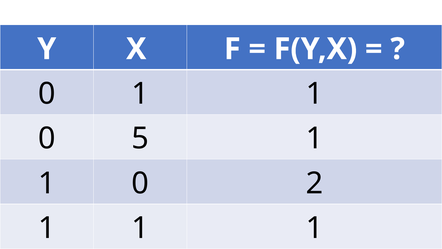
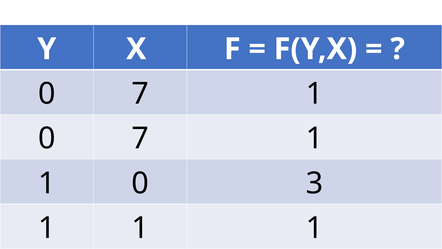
1: 1 -> 7 (140, 94)
5: 5 -> 7 (140, 138)
2: 2 -> 3 (314, 183)
